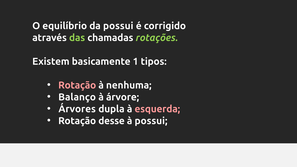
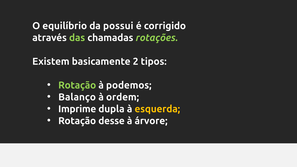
1: 1 -> 2 (136, 61)
Rotação colour: pink -> light green (77, 85)
nenhuma: nenhuma -> podemos (129, 85)
árvore: árvore -> ordem (123, 97)
Árvores: Árvores -> Imprime (77, 109)
esquerda colour: pink -> yellow (157, 109)
à possui: possui -> árvore (151, 121)
